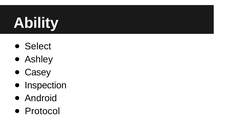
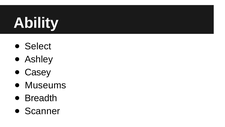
Inspection: Inspection -> Museums (46, 85)
Android: Android -> Breadth (41, 98)
Protocol: Protocol -> Scanner (42, 111)
